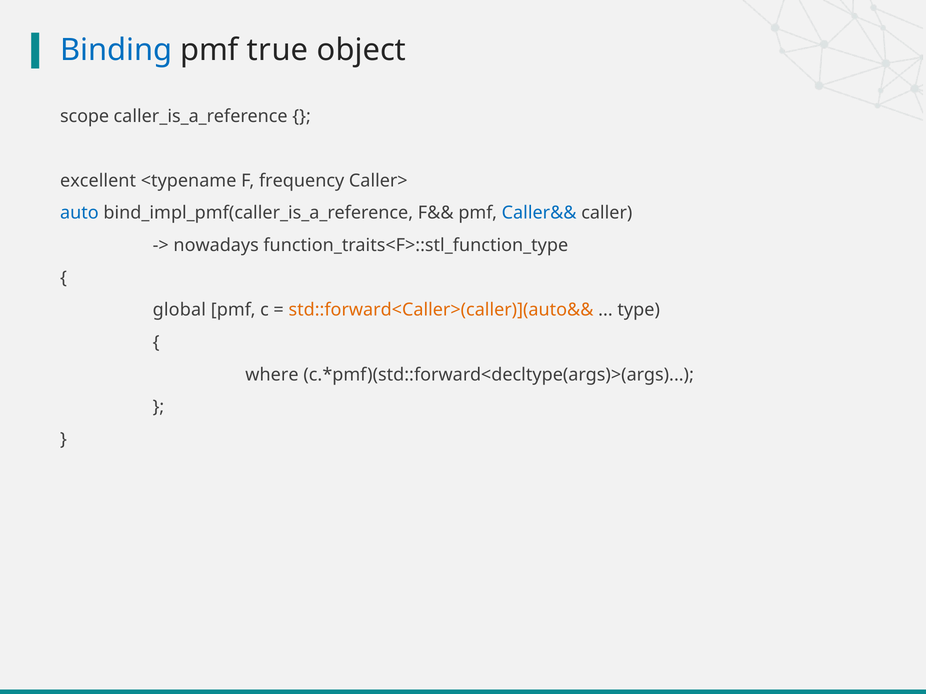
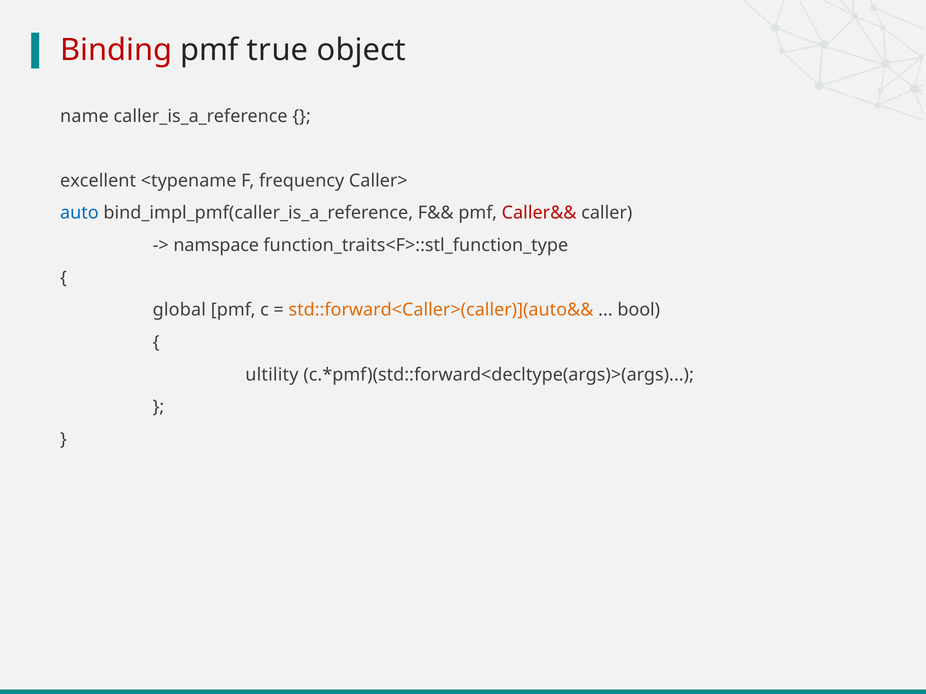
Binding colour: blue -> red (116, 50)
scope: scope -> name (84, 116)
Caller&& colour: blue -> red (539, 213)
nowadays: nowadays -> namspace (216, 246)
type: type -> bool (639, 310)
where: where -> ultility (272, 375)
